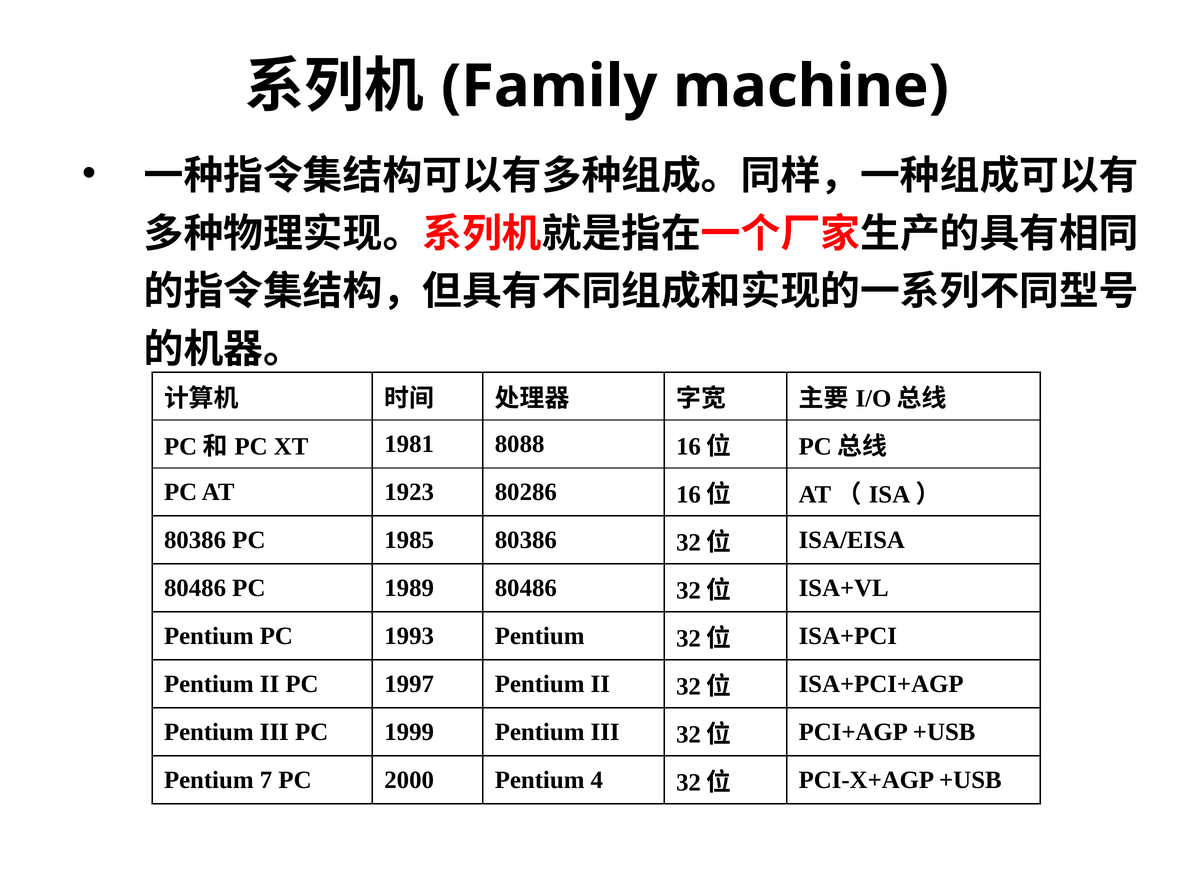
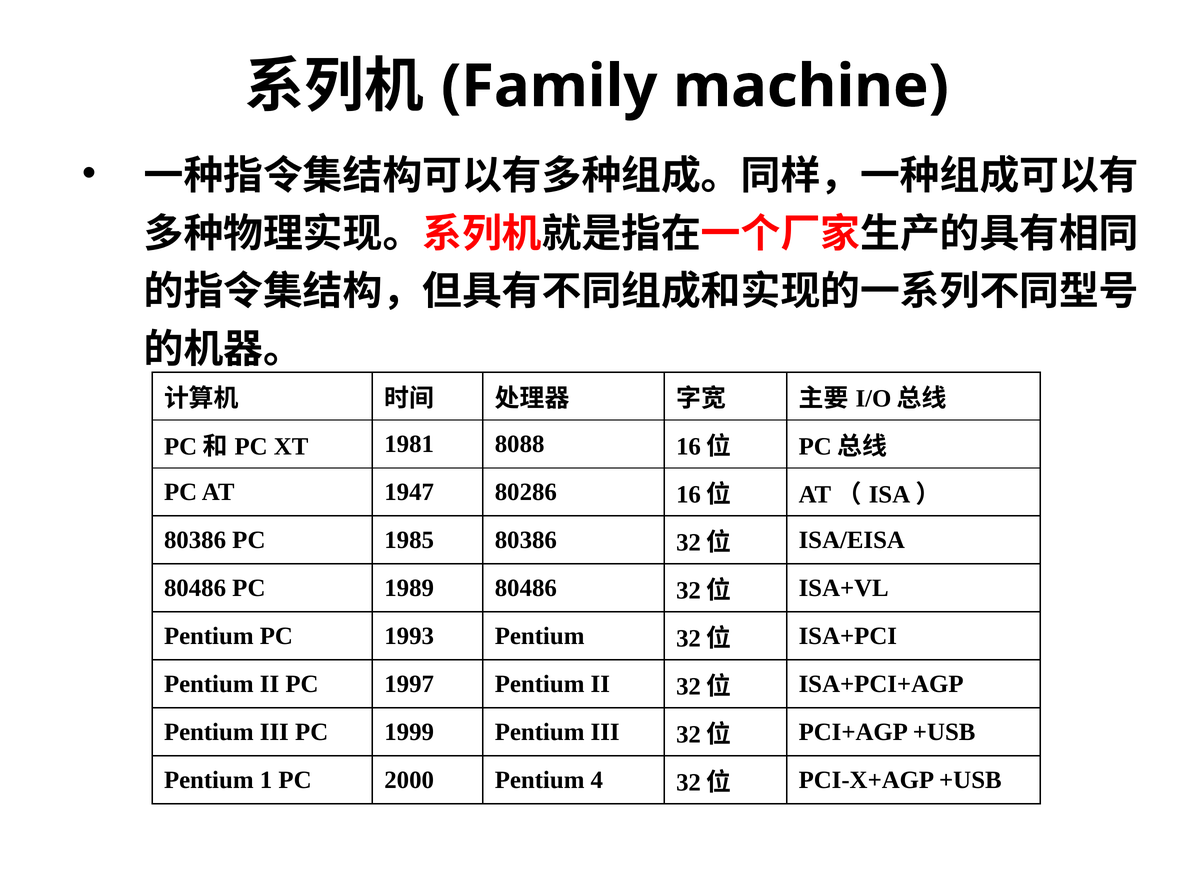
1923: 1923 -> 1947 (409, 492)
7: 7 -> 1 (266, 780)
